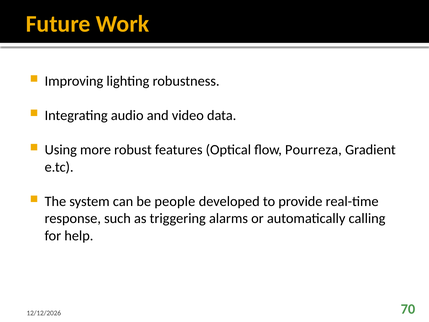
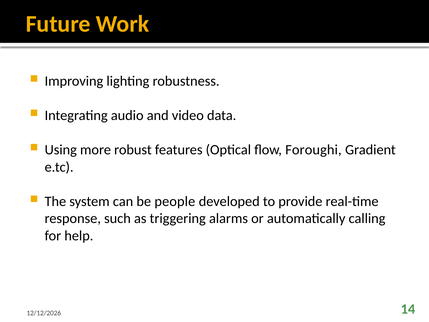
Pourreza: Pourreza -> Foroughi (313, 150)
70: 70 -> 14 (408, 309)
